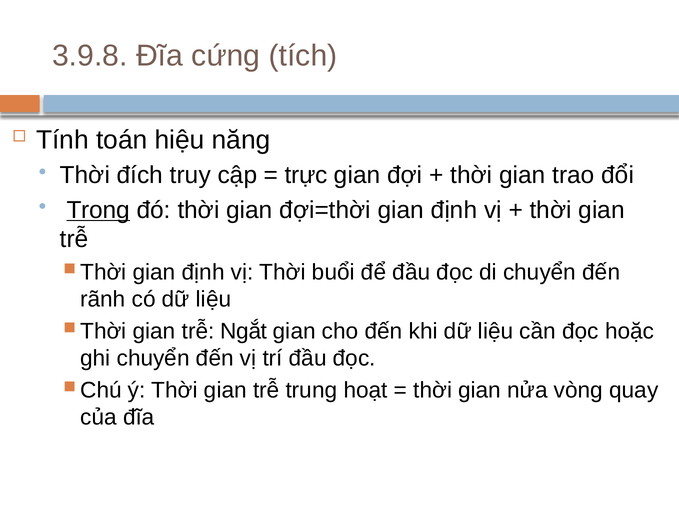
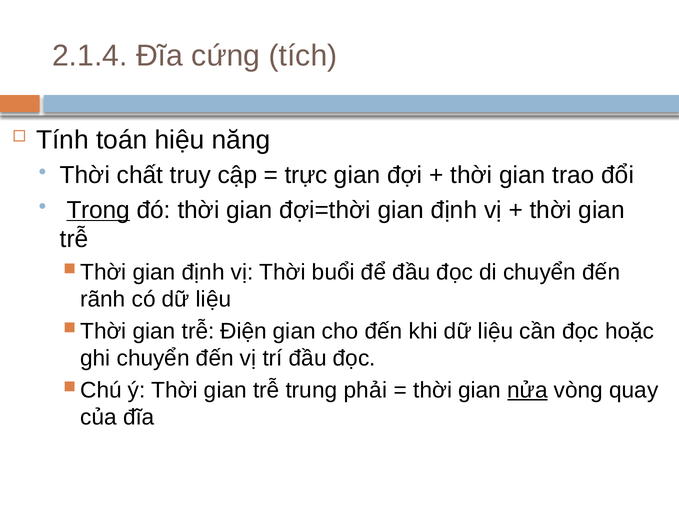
3.9.8: 3.9.8 -> 2.1.4 (90, 56)
đích: đích -> chất (140, 175)
Ngắt: Ngắt -> Điện (244, 331)
hoạt: hoạt -> phải (365, 390)
nửa underline: none -> present (527, 390)
